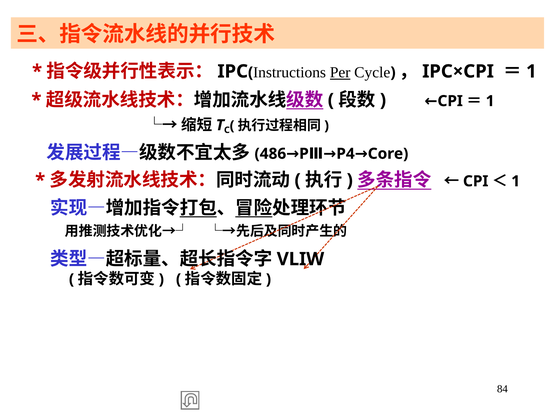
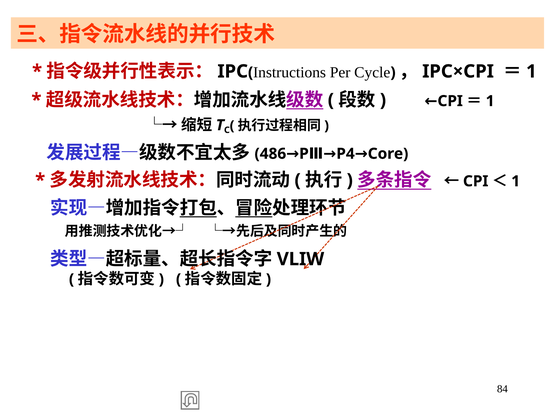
Per underline: present -> none (340, 72)
